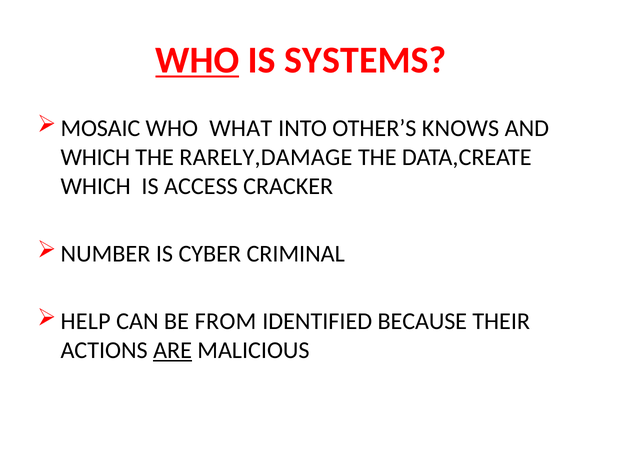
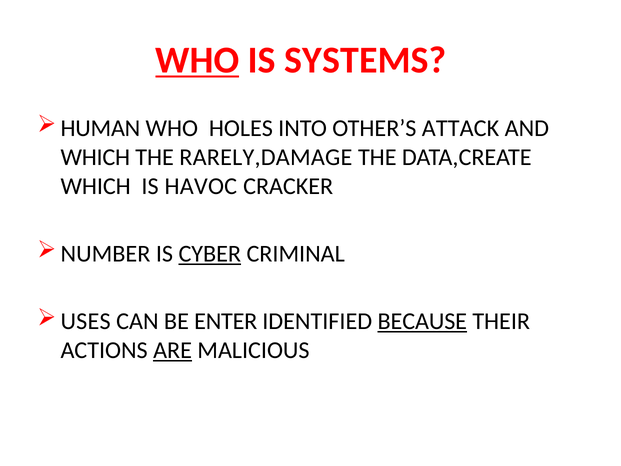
MOSAIC: MOSAIC -> HUMAN (100, 128)
WHAT: WHAT -> HOLES (241, 128)
KNOWS: KNOWS -> ATTACK (461, 128)
ACCESS: ACCESS -> HAVOC (201, 186)
CYBER underline: none -> present (210, 254)
HELP: HELP -> USES (86, 321)
FROM: FROM -> ENTER (226, 321)
BECAUSE underline: none -> present (422, 321)
